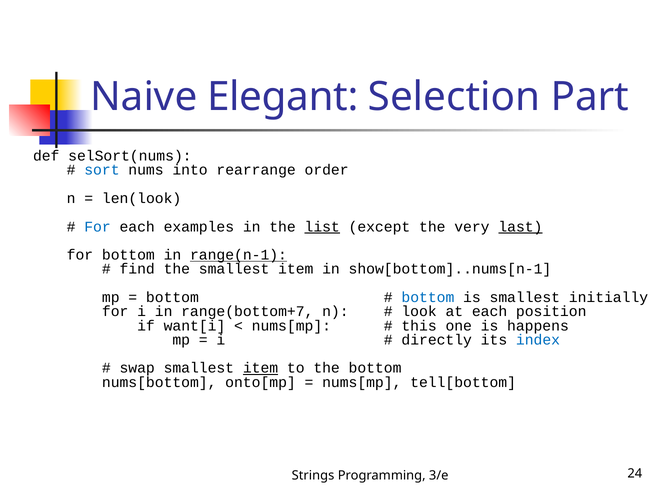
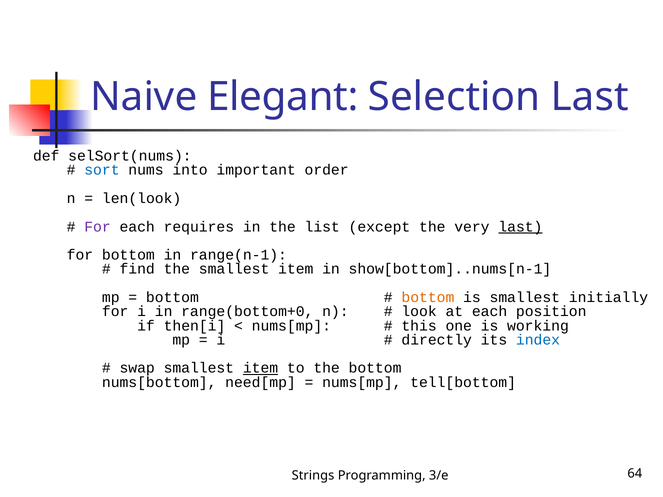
Selection Part: Part -> Last (590, 97)
rearrange: rearrange -> important (256, 170)
For colour: blue -> purple (98, 227)
examples: examples -> requires (199, 227)
list underline: present -> none (322, 227)
range(n-1 underline: present -> none (238, 255)
bottom colour: blue -> orange (428, 298)
range(bottom+7: range(bottom+7 -> range(bottom+0 (247, 312)
want[i: want[i -> then[i (194, 326)
happens: happens -> working (538, 326)
onto[mp: onto[mp -> need[mp (261, 382)
24: 24 -> 64 (635, 474)
